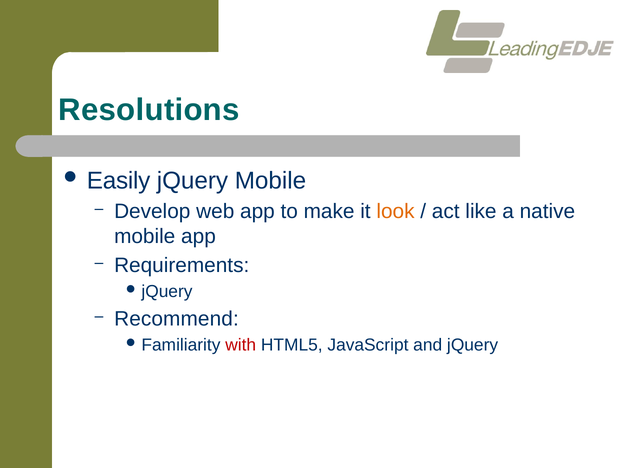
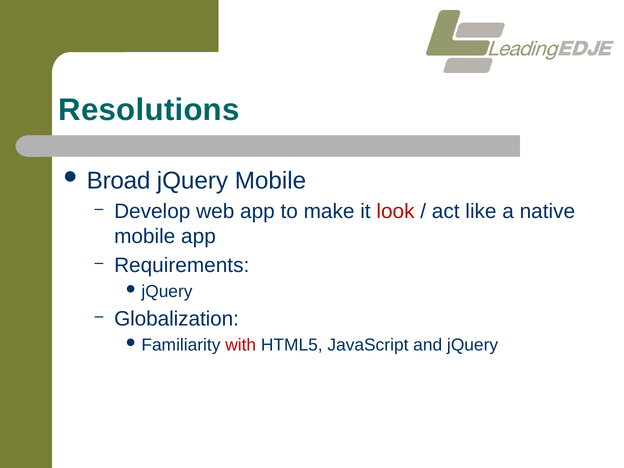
Easily: Easily -> Broad (119, 181)
look colour: orange -> red (395, 212)
Recommend: Recommend -> Globalization (177, 319)
